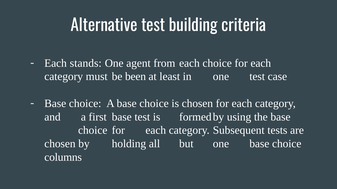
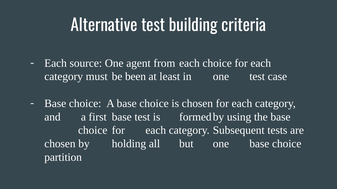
stands: stands -> source (86, 63)
columns: columns -> partition (63, 158)
